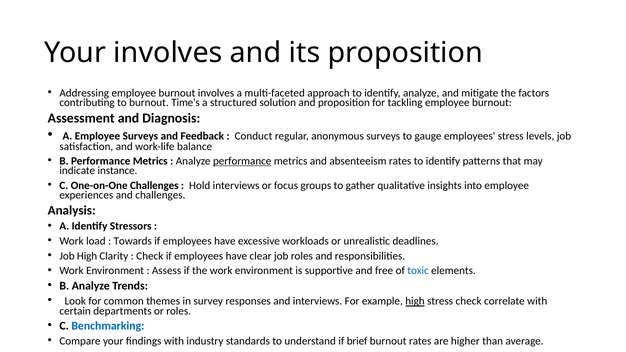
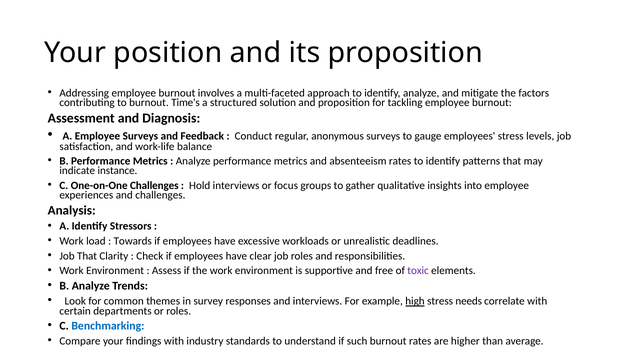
Your involves: involves -> position (168, 53)
performance underline: present -> none (242, 161)
Job High: High -> That (87, 256)
toxic colour: blue -> purple (418, 271)
stress check: check -> needs (469, 301)
brief: brief -> such (357, 341)
